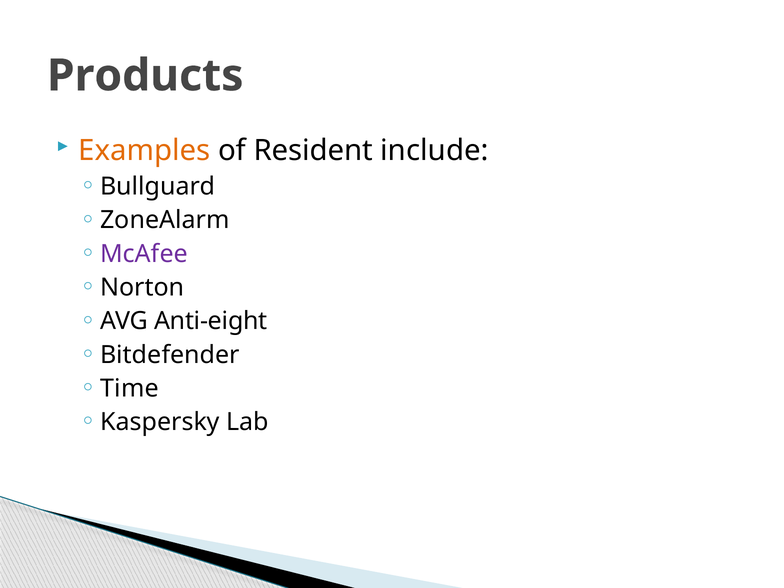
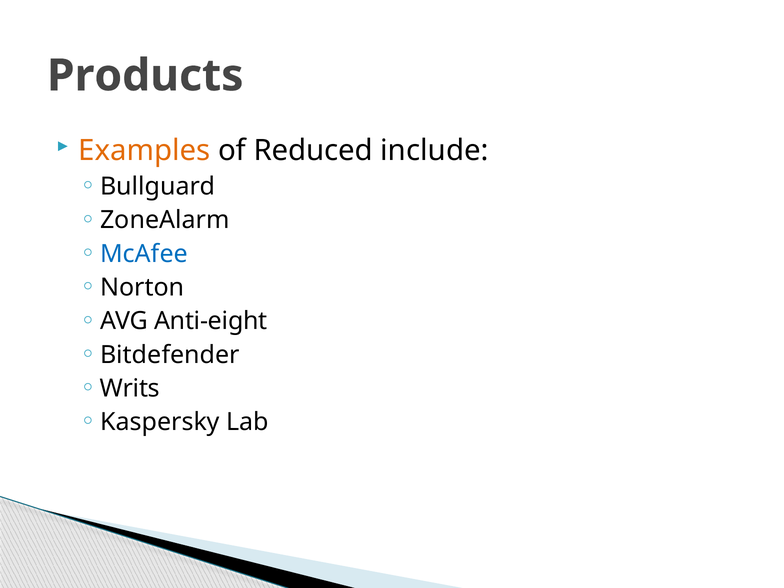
Resident: Resident -> Reduced (313, 151)
McAfee colour: purple -> blue (144, 254)
Time: Time -> Writs (130, 388)
